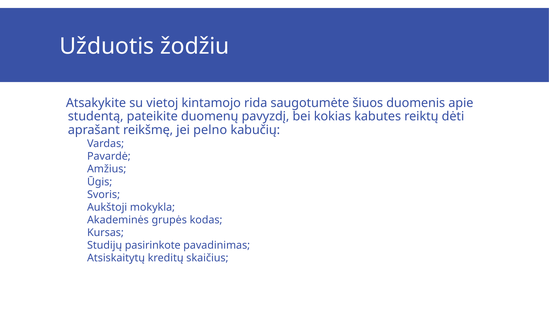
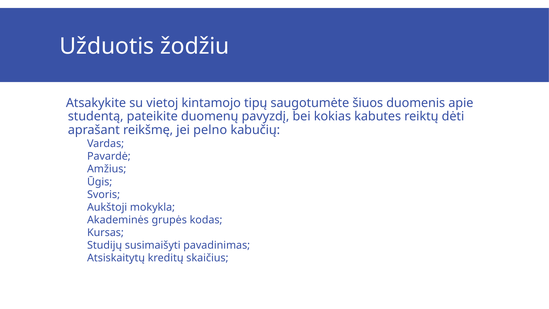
rida: rida -> tipų (256, 103)
pasirinkote: pasirinkote -> susimaišyti (153, 245)
